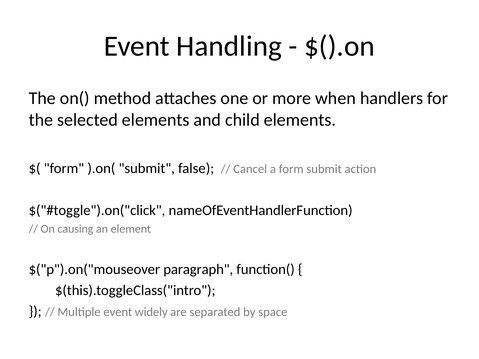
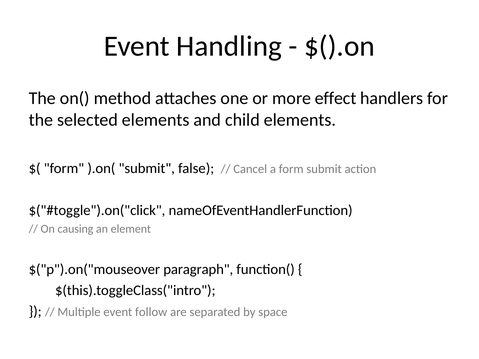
when: when -> effect (336, 98)
widely: widely -> follow (151, 312)
